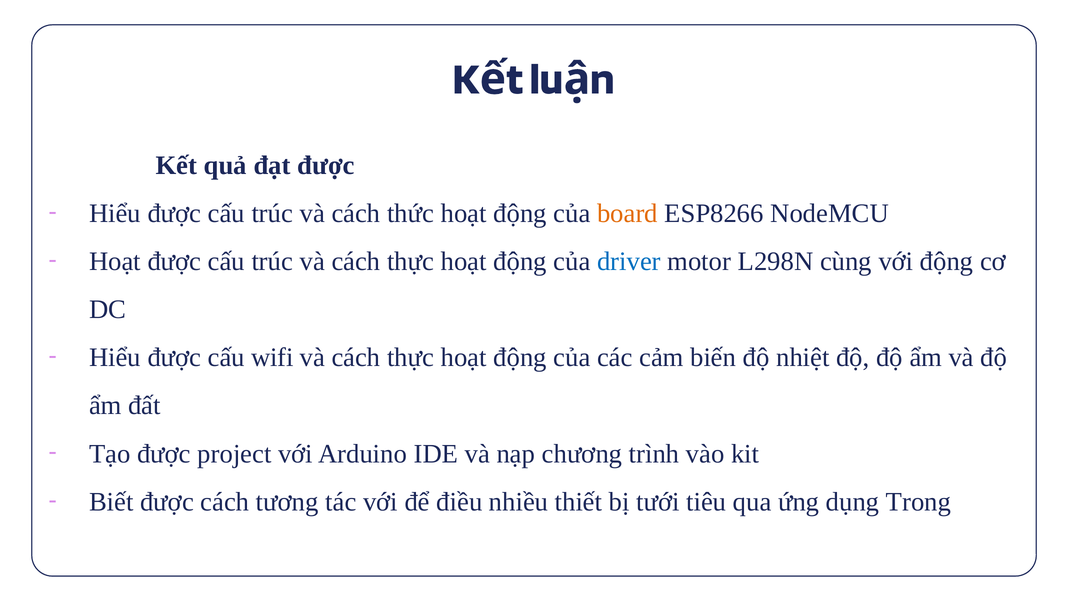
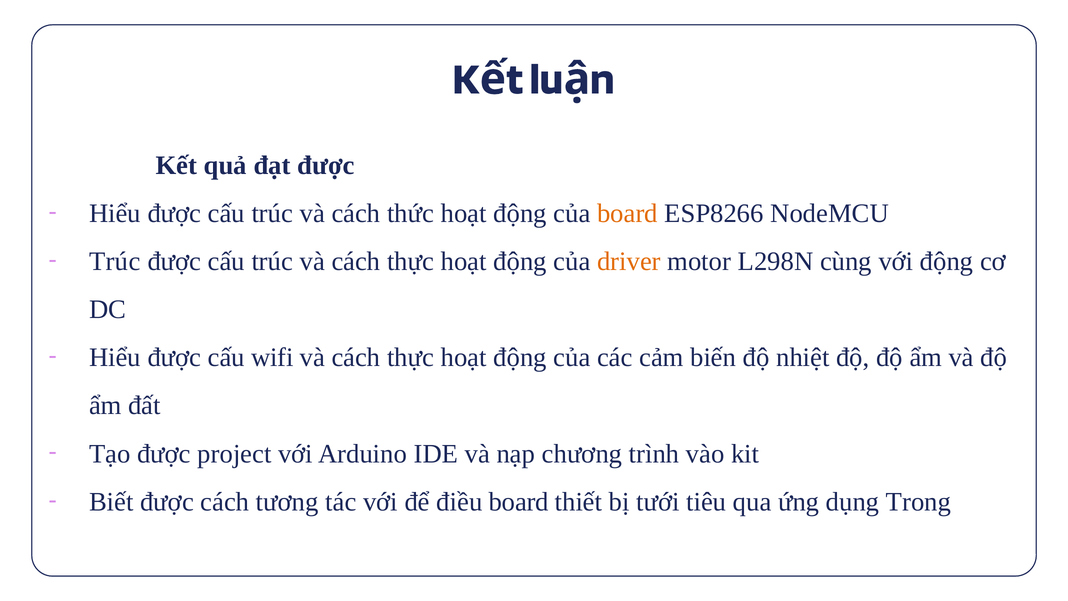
Hoạt: Hoạt -> Trúc (115, 261)
driver colour: blue -> orange (629, 261)
điều nhiều: nhiều -> board (519, 502)
